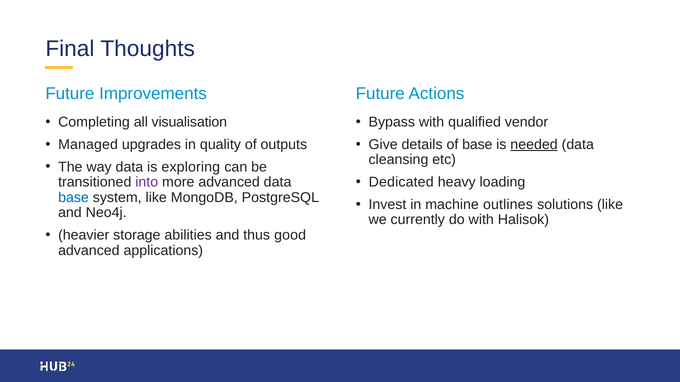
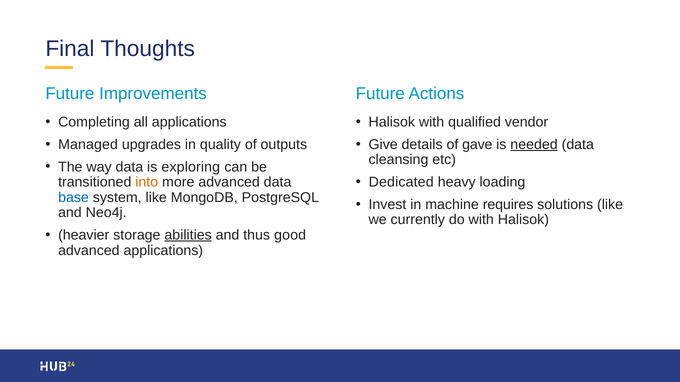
all visualisation: visualisation -> applications (189, 122)
Bypass: Bypass -> Halisok (392, 122)
of base: base -> gave (477, 145)
into colour: purple -> orange (147, 182)
outlines: outlines -> requires (508, 205)
abilities underline: none -> present (188, 235)
